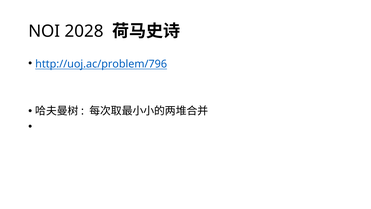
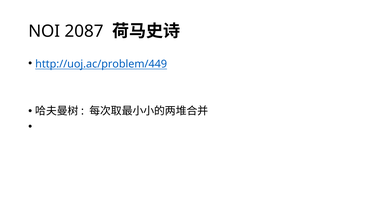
2028: 2028 -> 2087 (84, 31)
http://uoj.ac/problem/796: http://uoj.ac/problem/796 -> http://uoj.ac/problem/449 (101, 64)
